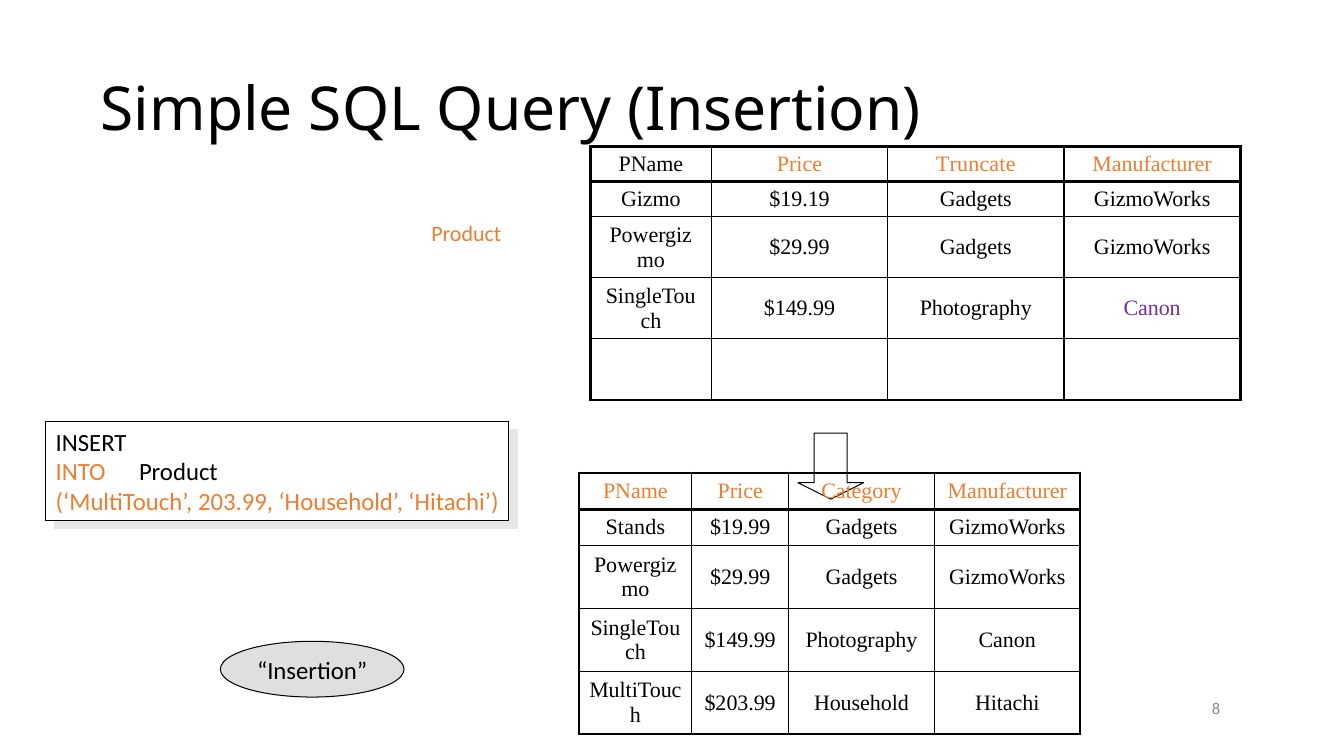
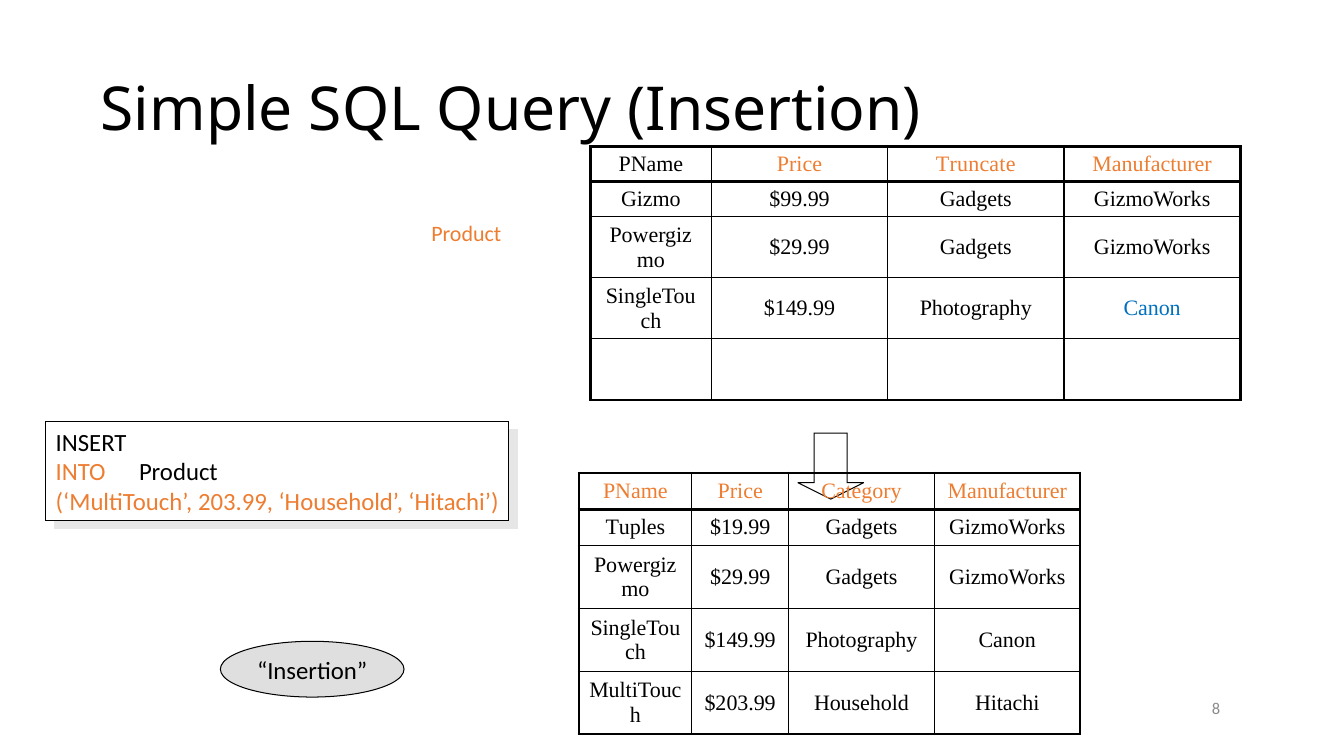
$19.19: $19.19 -> $99.99 (800, 199)
Canon colour: purple -> blue (1152, 309)
Stands: Stands -> Tuples (635, 528)
